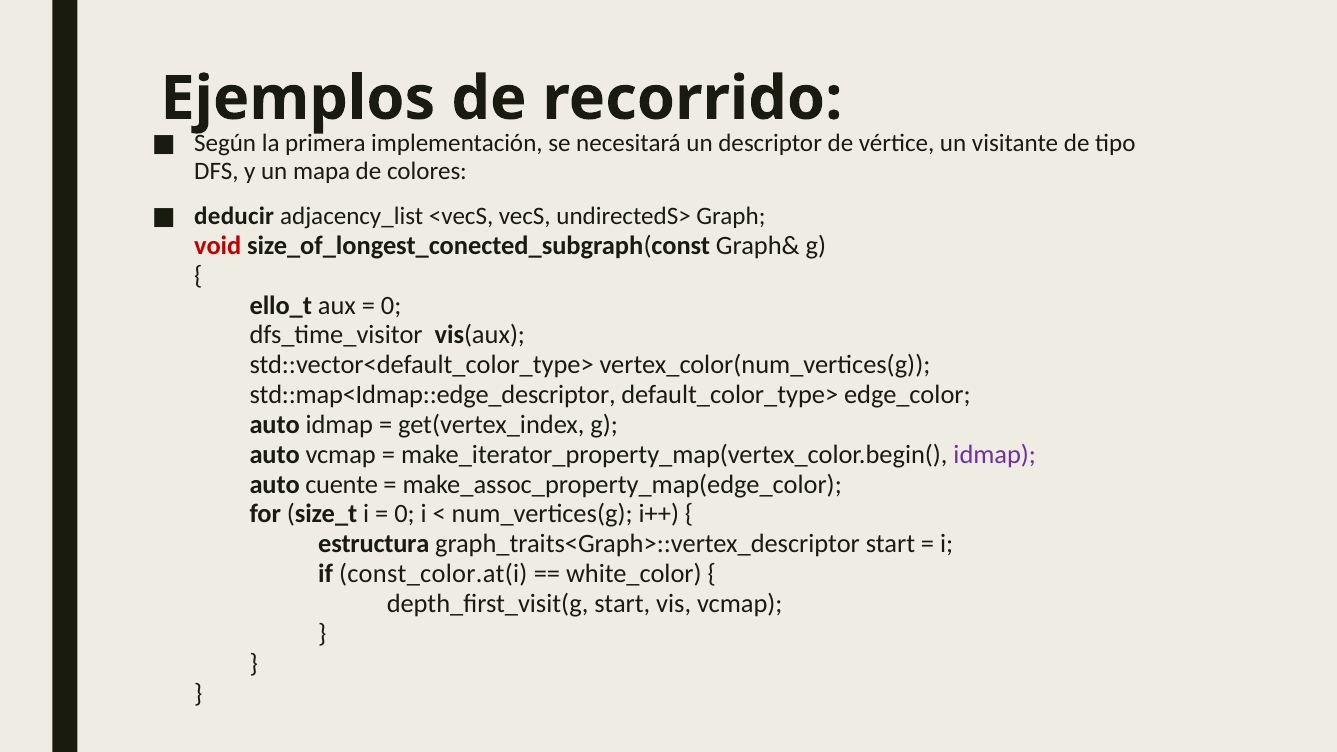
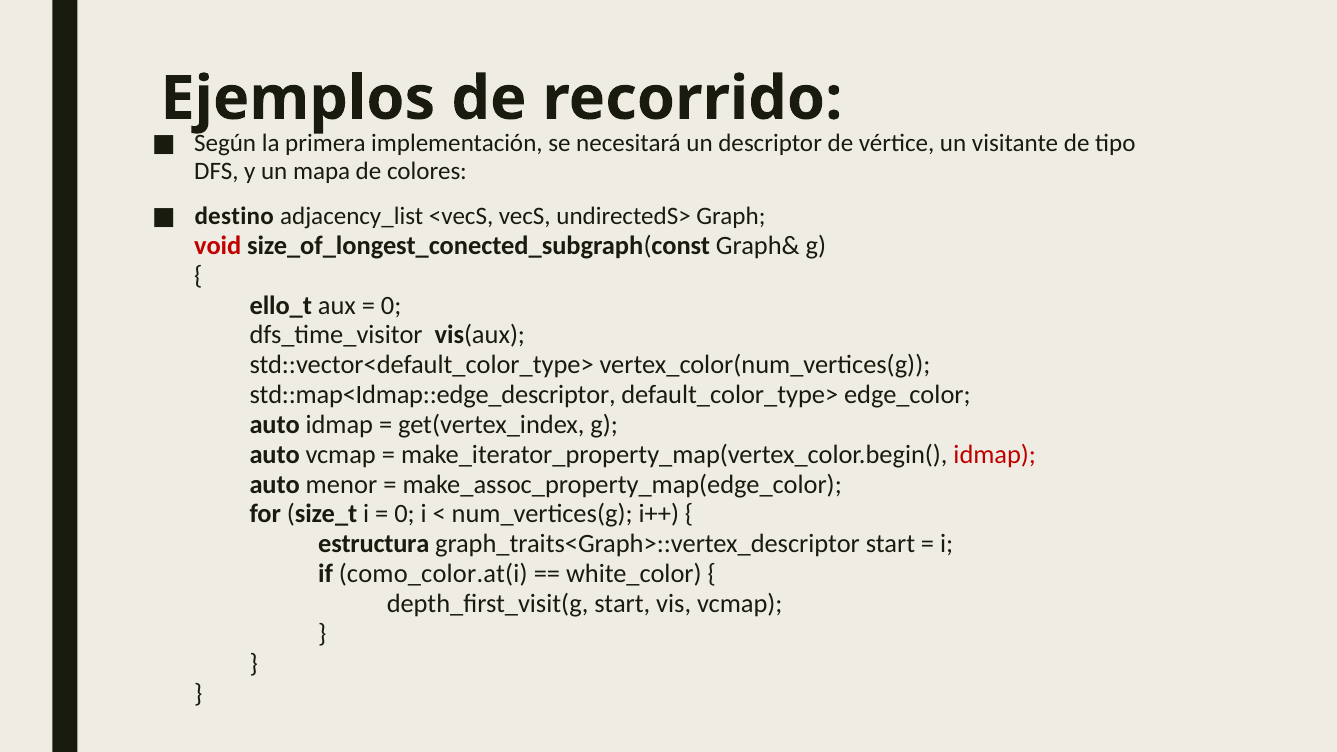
deducir: deducir -> destino (234, 217)
idmap colour: purple -> red (995, 455)
cuente: cuente -> menor (341, 484)
const_color.at(i: const_color.at(i -> como_color.at(i (433, 574)
